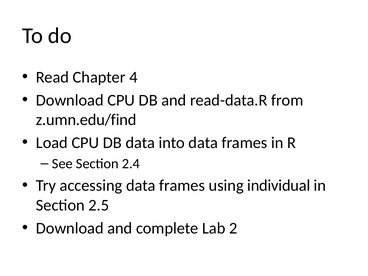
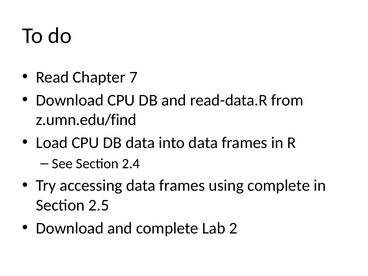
4: 4 -> 7 (133, 77)
using individual: individual -> complete (279, 186)
